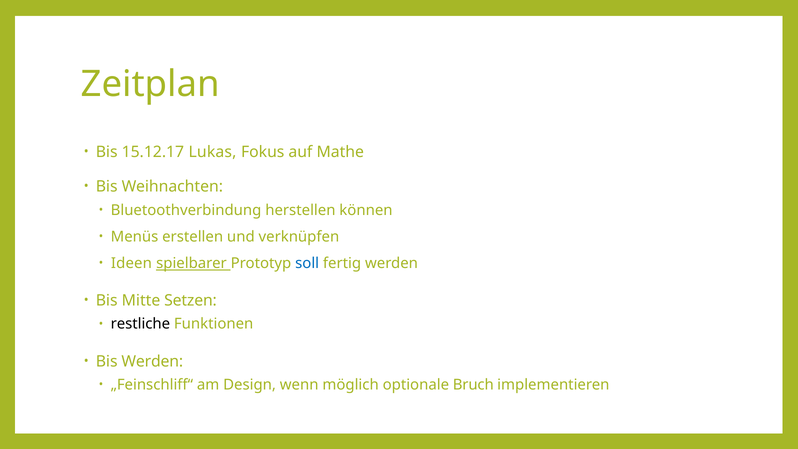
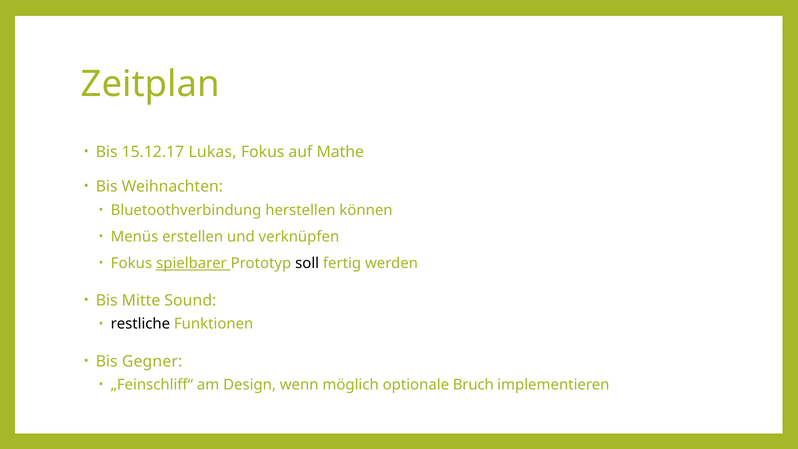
Ideen: Ideen -> Fokus (131, 263)
soll colour: blue -> black (307, 263)
Setzen: Setzen -> Sound (190, 300)
Bis Werden: Werden -> Gegner (152, 361)
